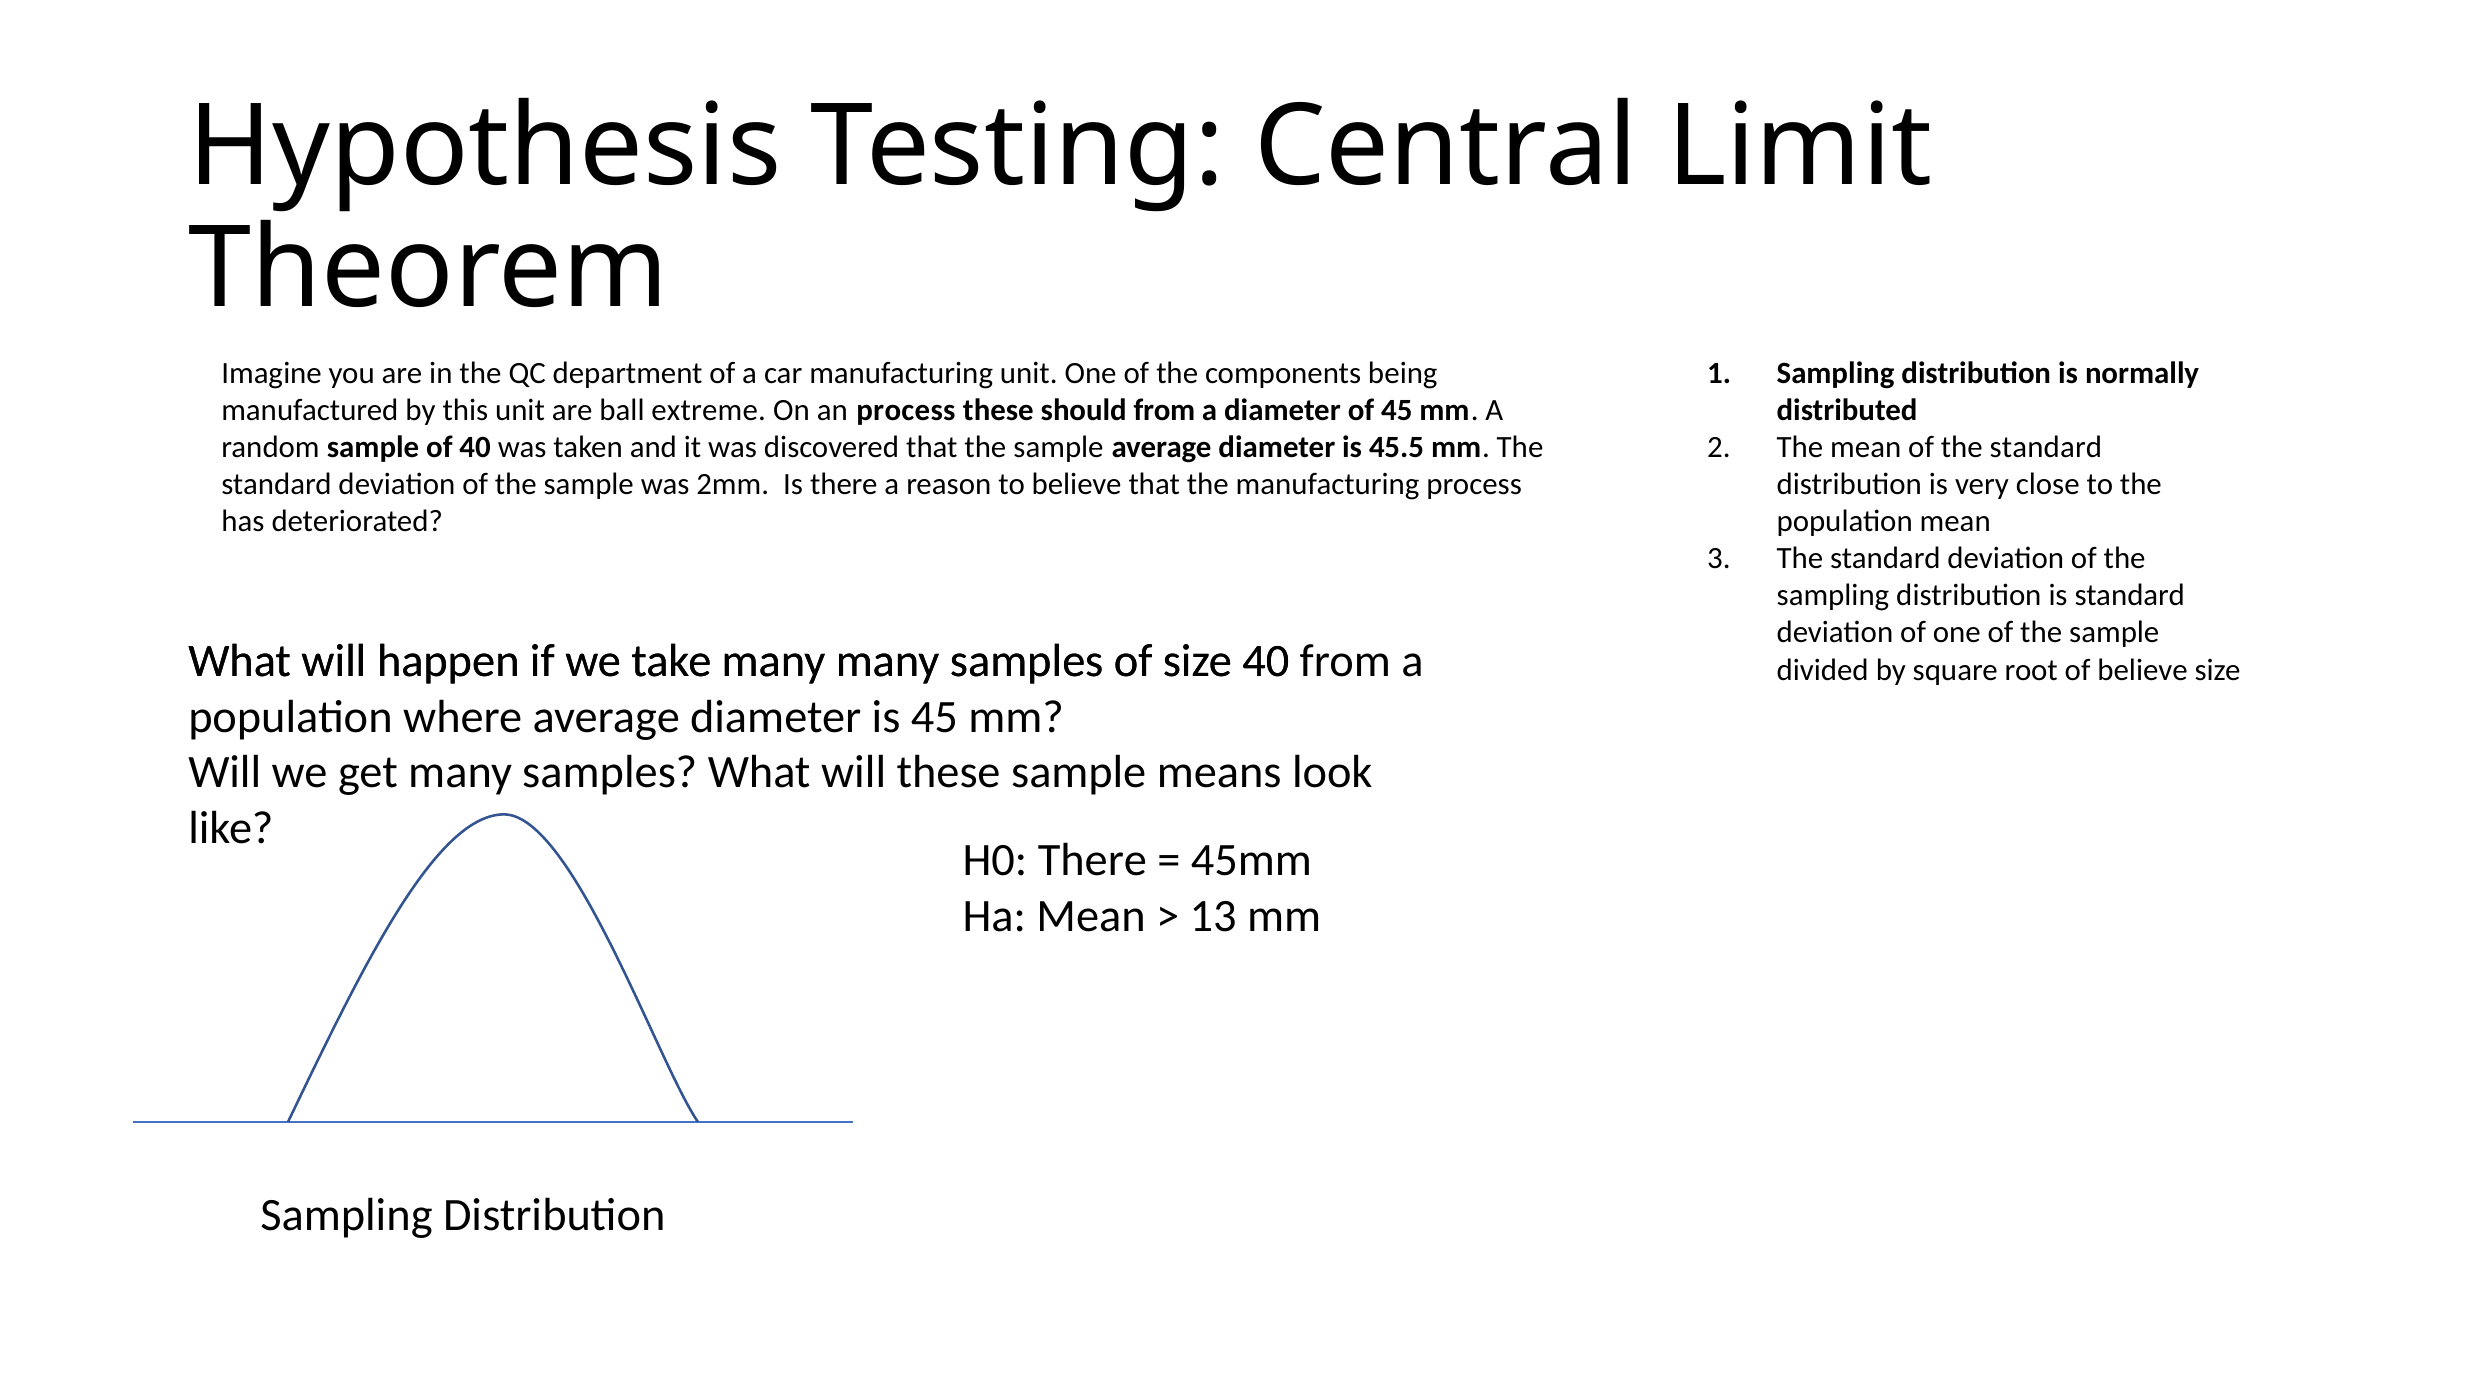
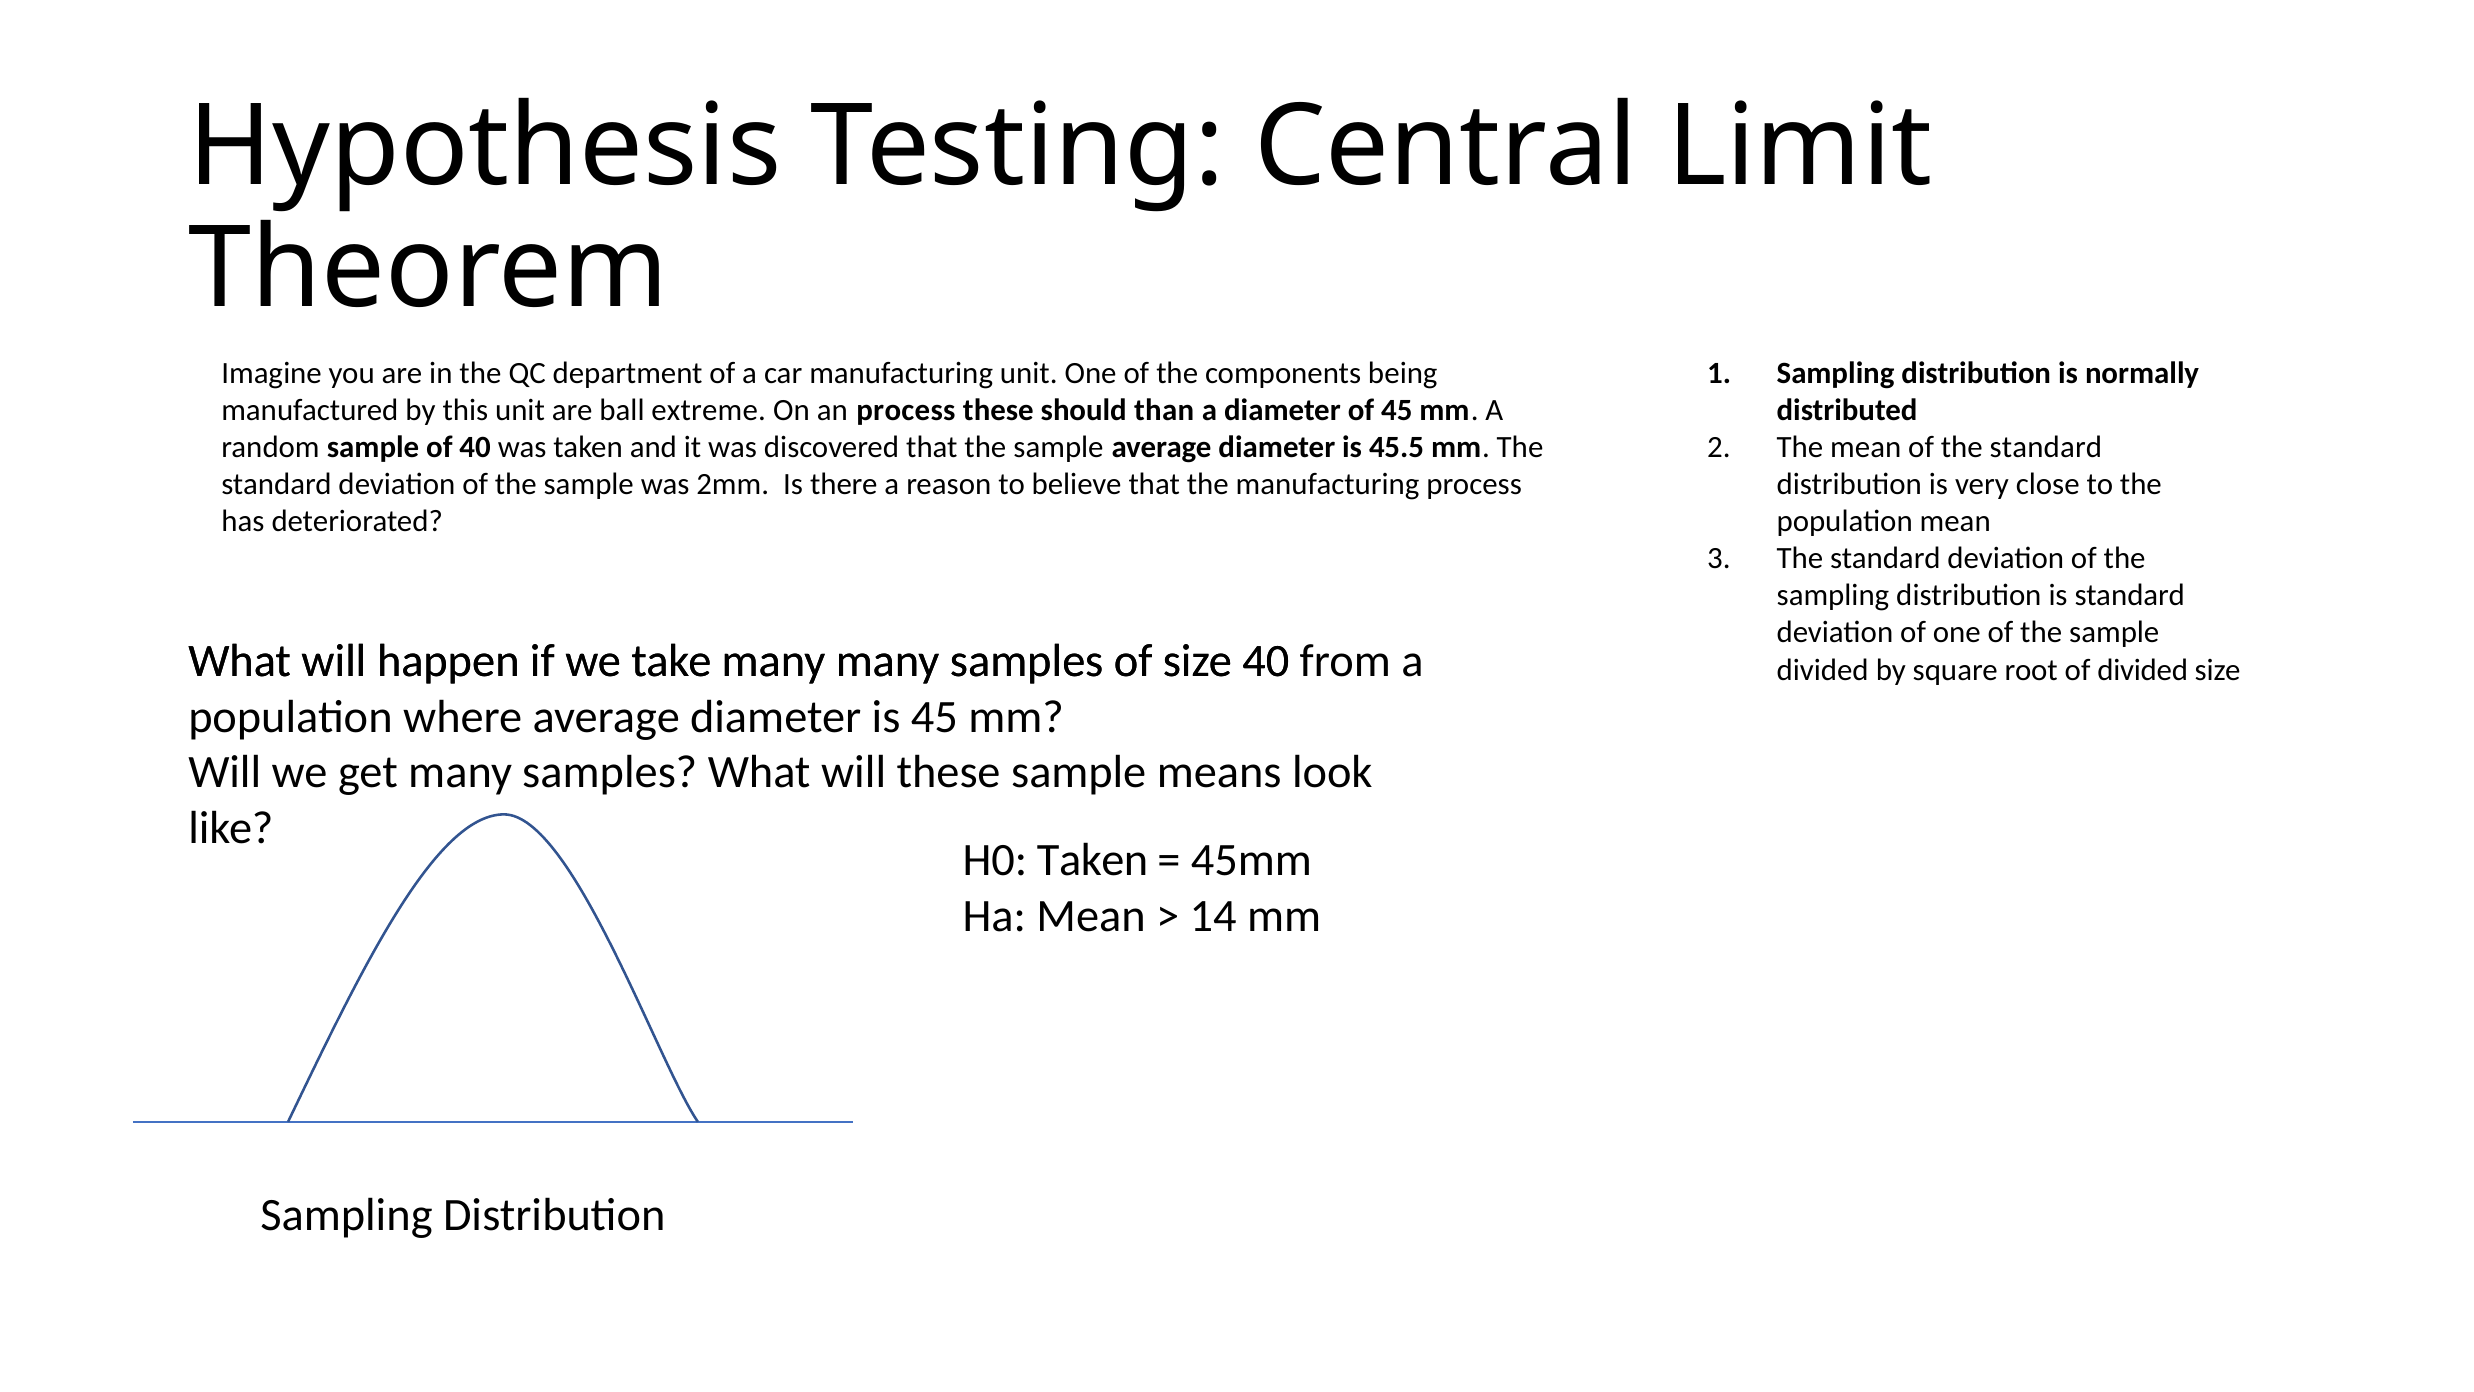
should from: from -> than (1164, 410)
of believe: believe -> divided (2143, 670)
H0 There: There -> Taken (1093, 860)
13: 13 -> 14 (1213, 916)
